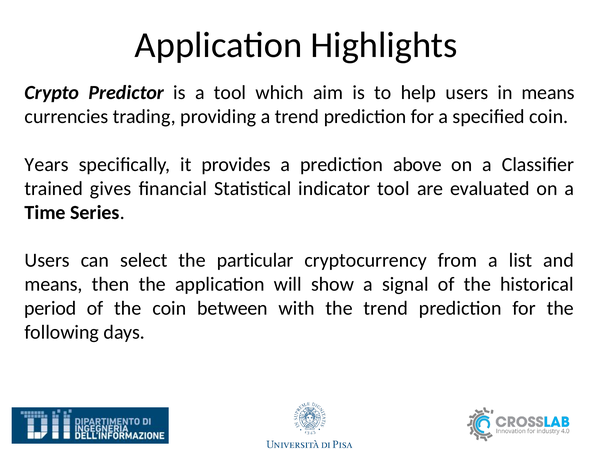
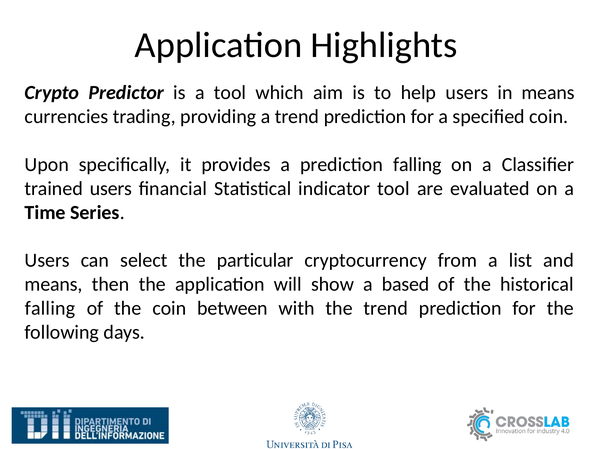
Years: Years -> Upon (47, 165)
prediction above: above -> falling (417, 165)
trained gives: gives -> users (111, 189)
signal: signal -> based (406, 284)
period: period -> falling (50, 308)
